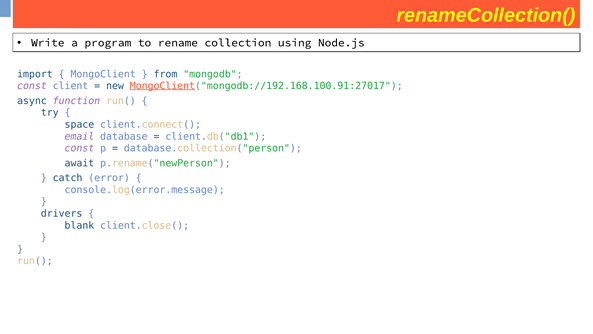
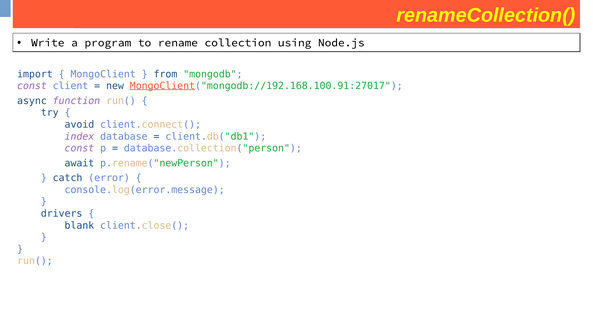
space: space -> avoid (79, 124)
email: email -> index (79, 136)
